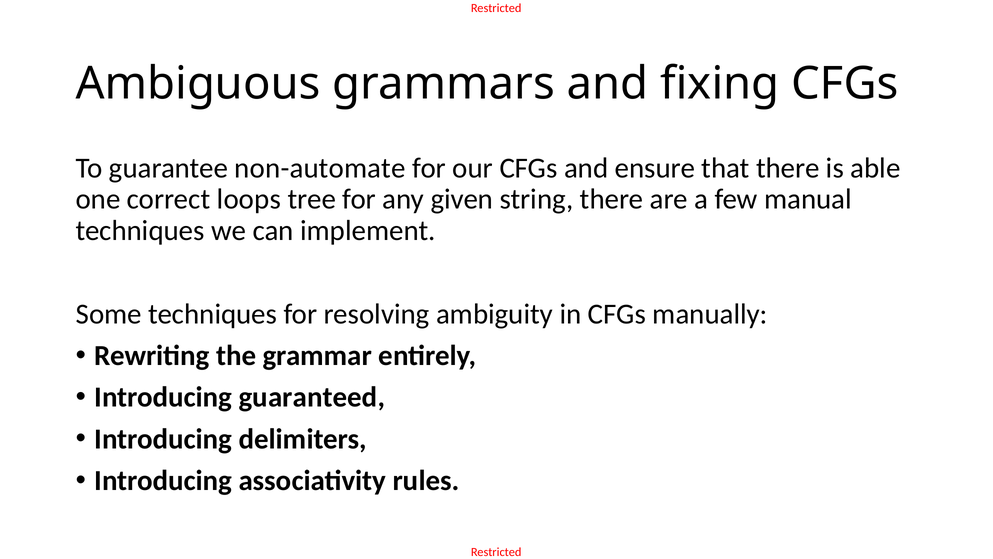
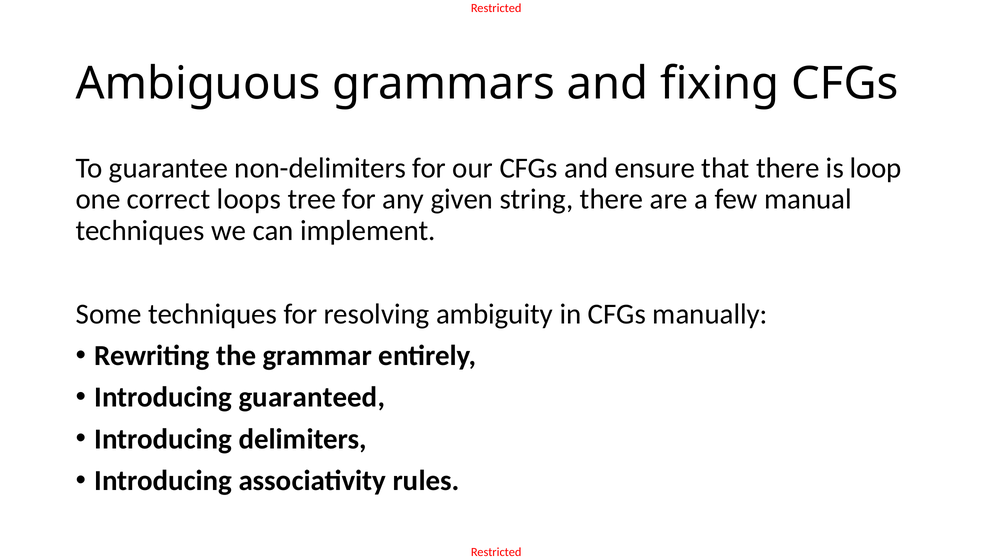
non-automate: non-automate -> non-delimiters (320, 168)
able: able -> loop (876, 168)
